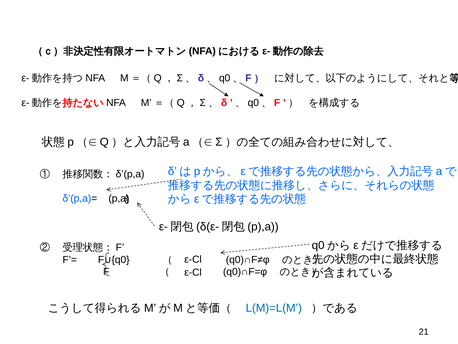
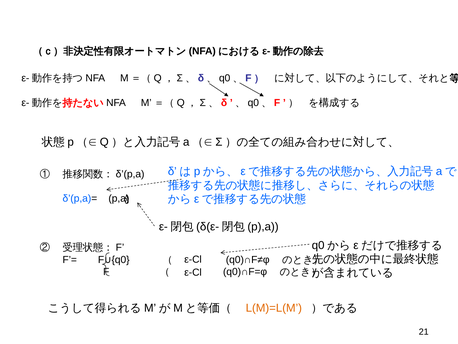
L(M)=L(M colour: blue -> orange (274, 308)
